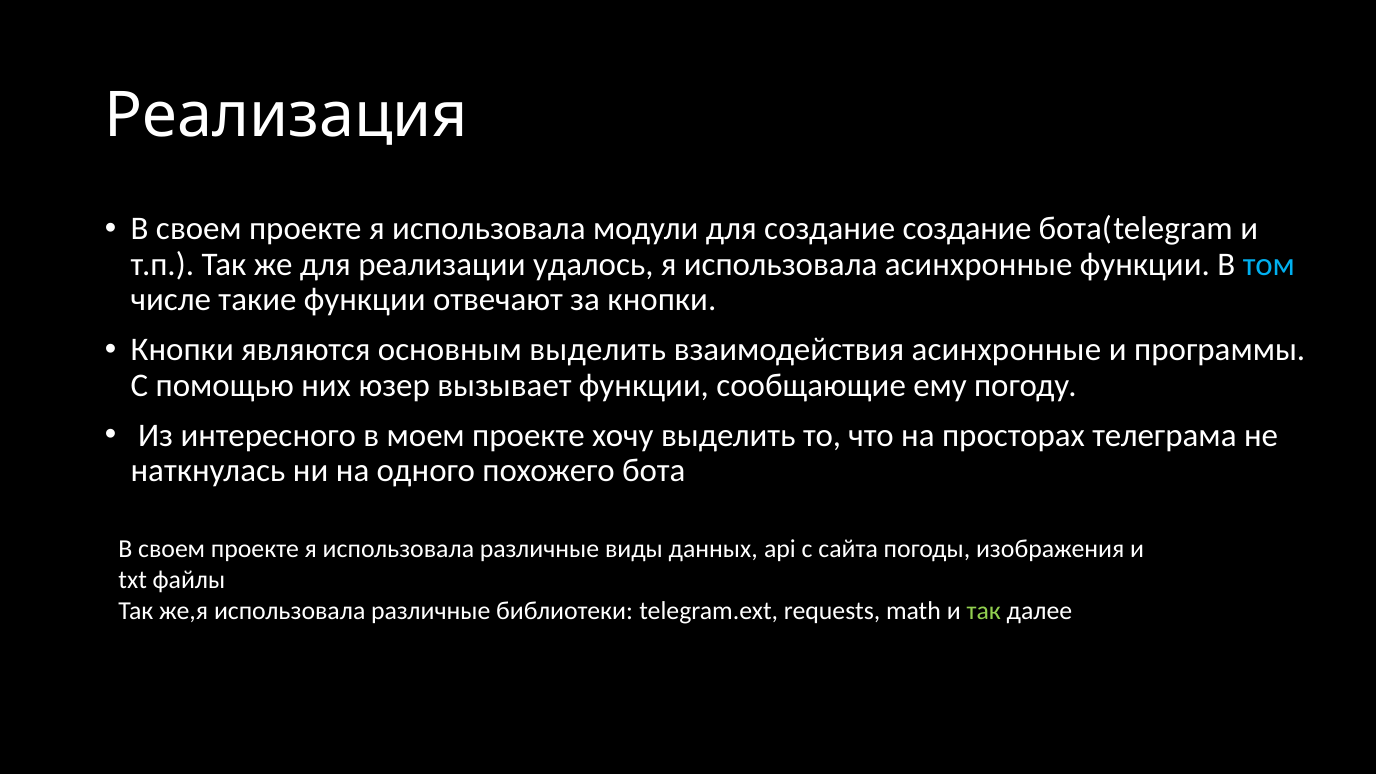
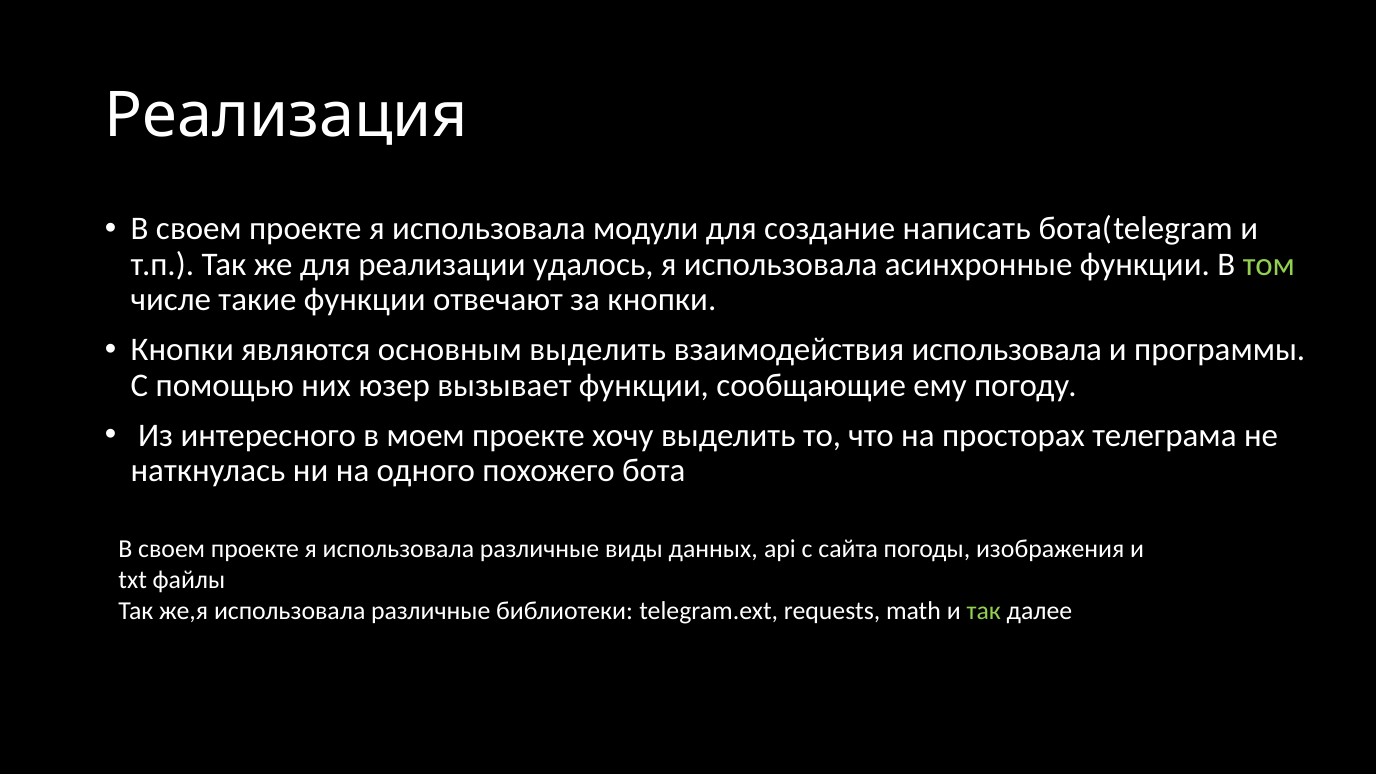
создание создание: создание -> написать (967, 229)
том colour: light blue -> light green (1269, 264)
взаимодействия асинхронные: асинхронные -> использовала (1007, 350)
